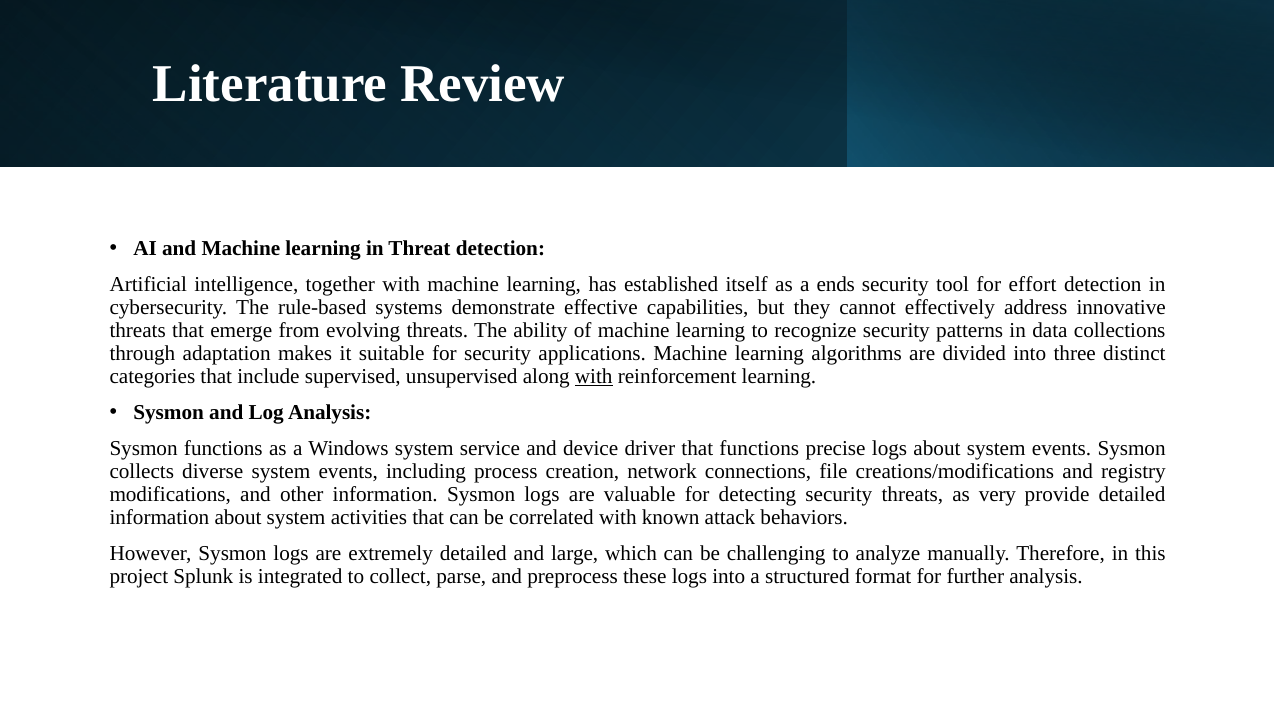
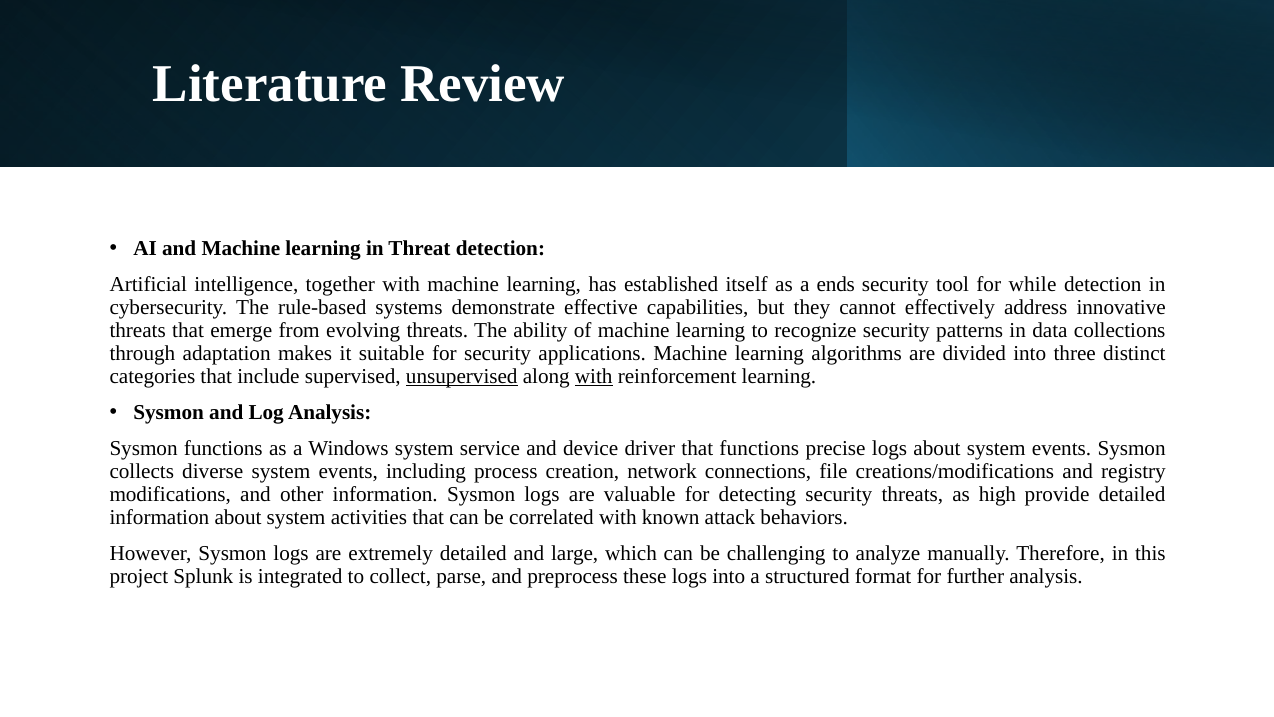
effort: effort -> while (1033, 285)
unsupervised underline: none -> present (462, 376)
very: very -> high (998, 494)
